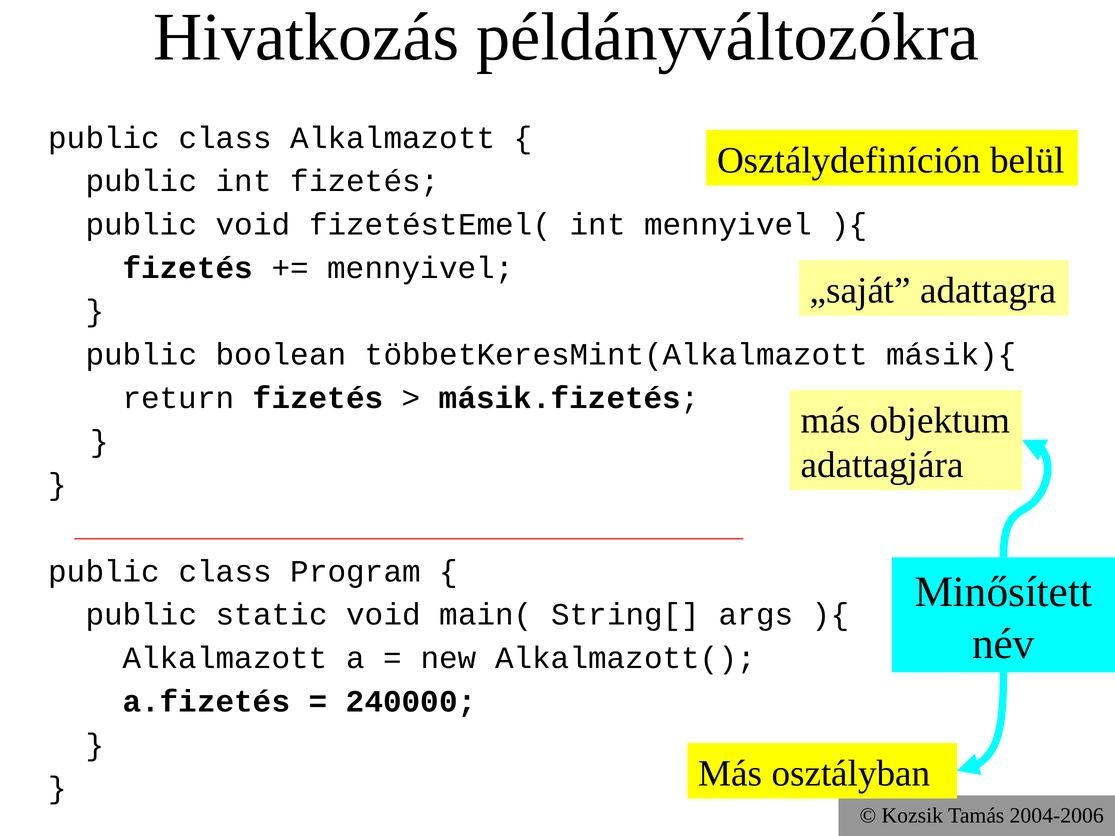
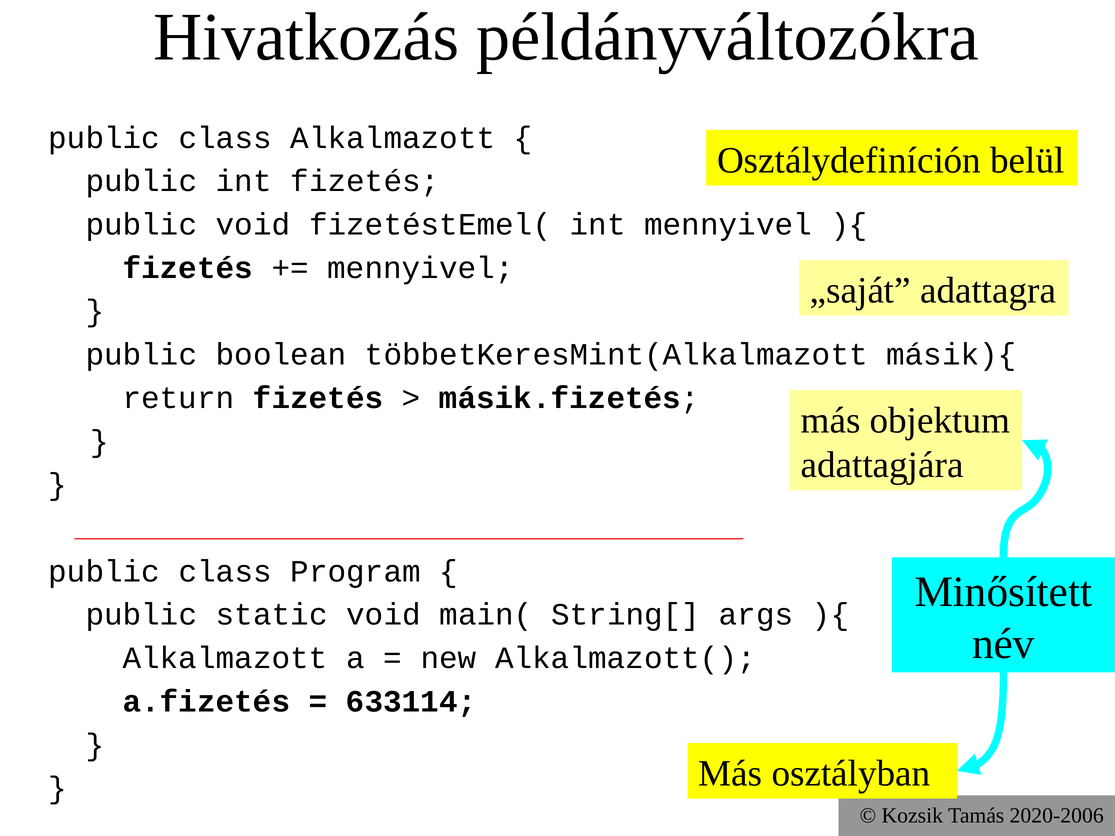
240000: 240000 -> 633114 (411, 702)
2004-2006: 2004-2006 -> 2020-2006 (1057, 816)
